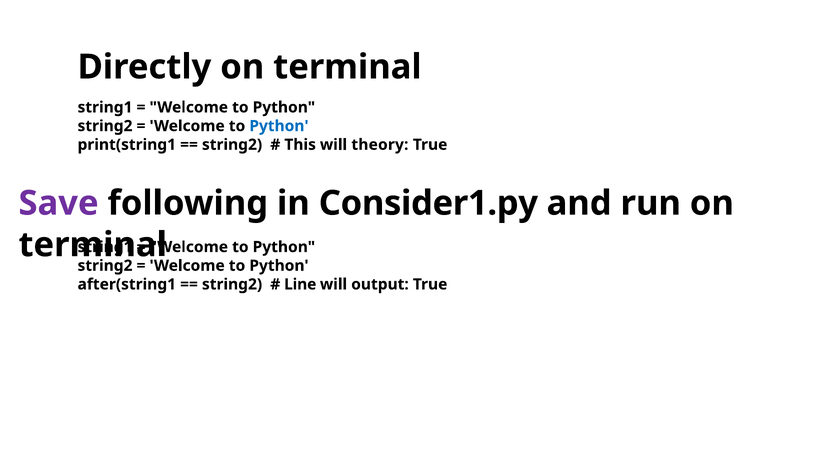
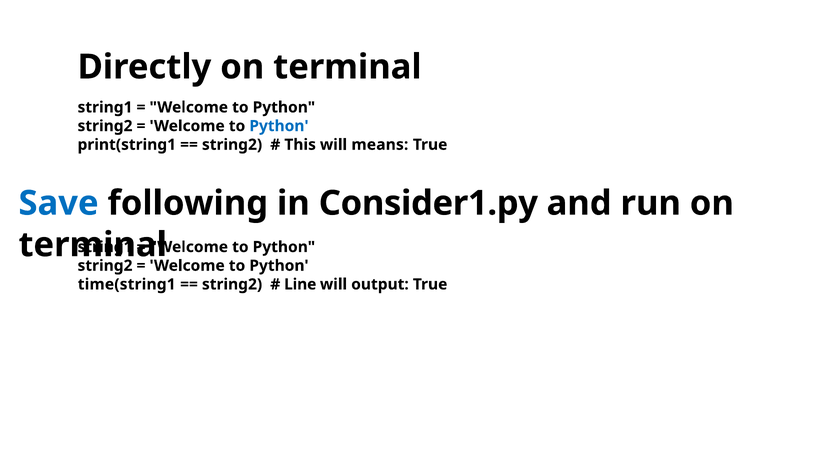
theory: theory -> means (380, 145)
Save colour: purple -> blue (59, 203)
after(string1: after(string1 -> time(string1 (127, 284)
